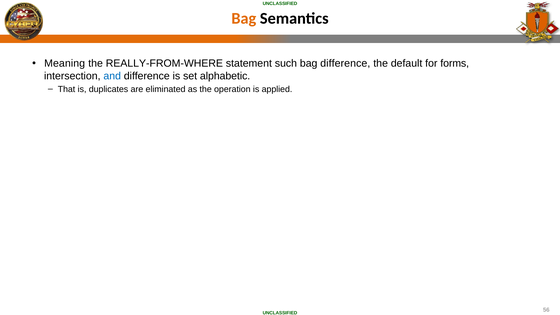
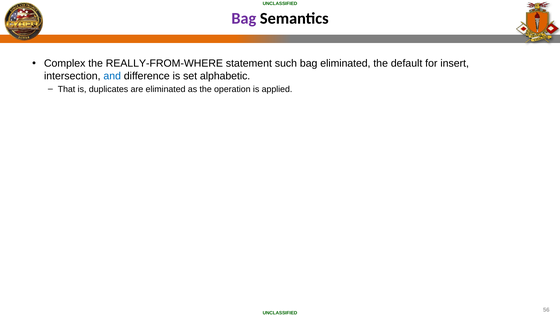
Bag colour: orange -> purple (244, 18)
Meaning: Meaning -> Complex (65, 63)
bag difference: difference -> eliminated (345, 63)
forms: forms -> insert (455, 63)
